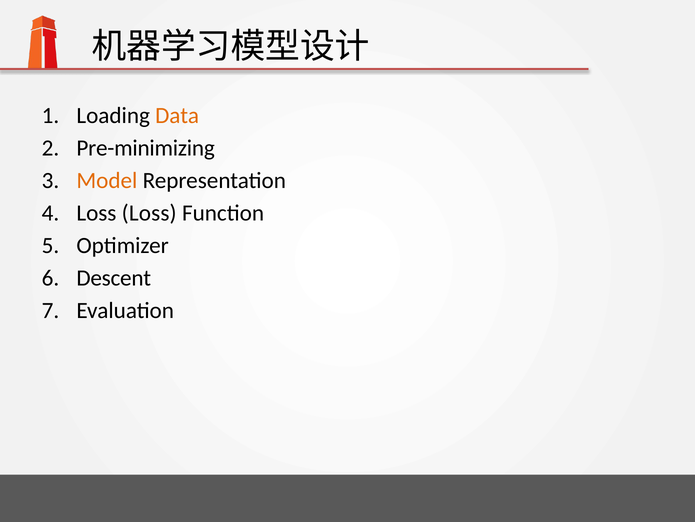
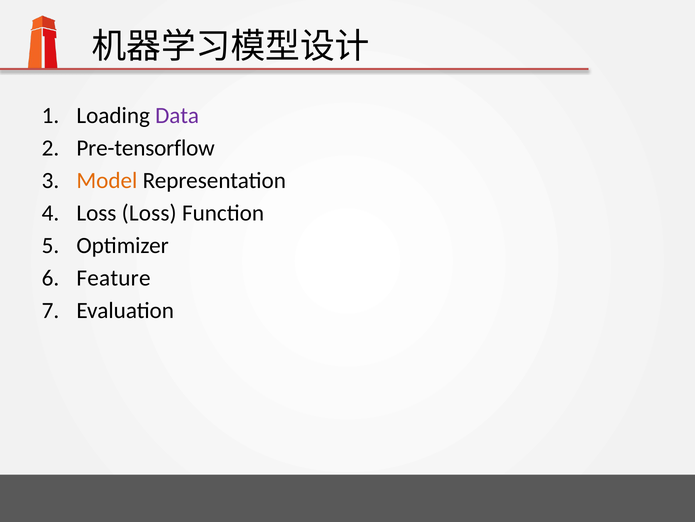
Data colour: orange -> purple (177, 115)
Pre-minimizing: Pre-minimizing -> Pre-tensorflow (146, 148)
Descent: Descent -> Feature (113, 278)
